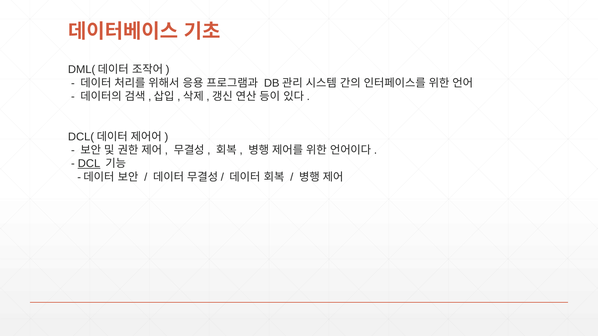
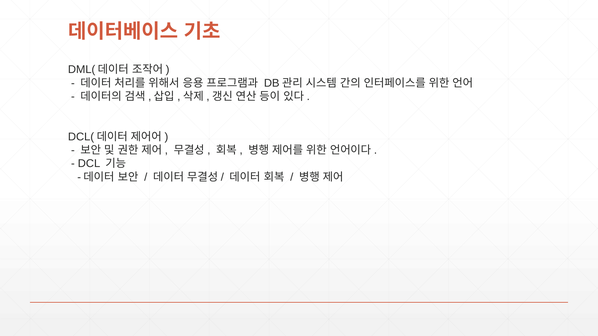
DCL underline: present -> none (89, 164)
